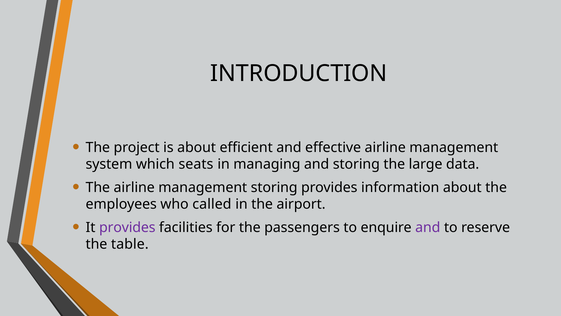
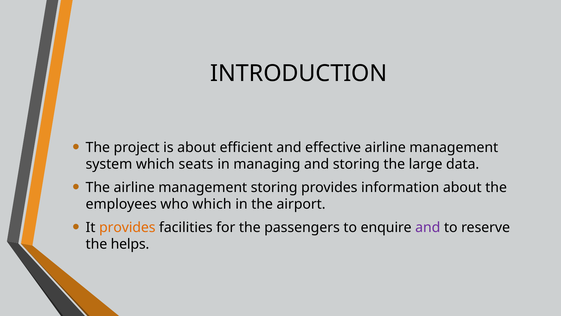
who called: called -> which (212, 204)
provides colour: purple -> orange (127, 227)
table: table -> helps (130, 244)
